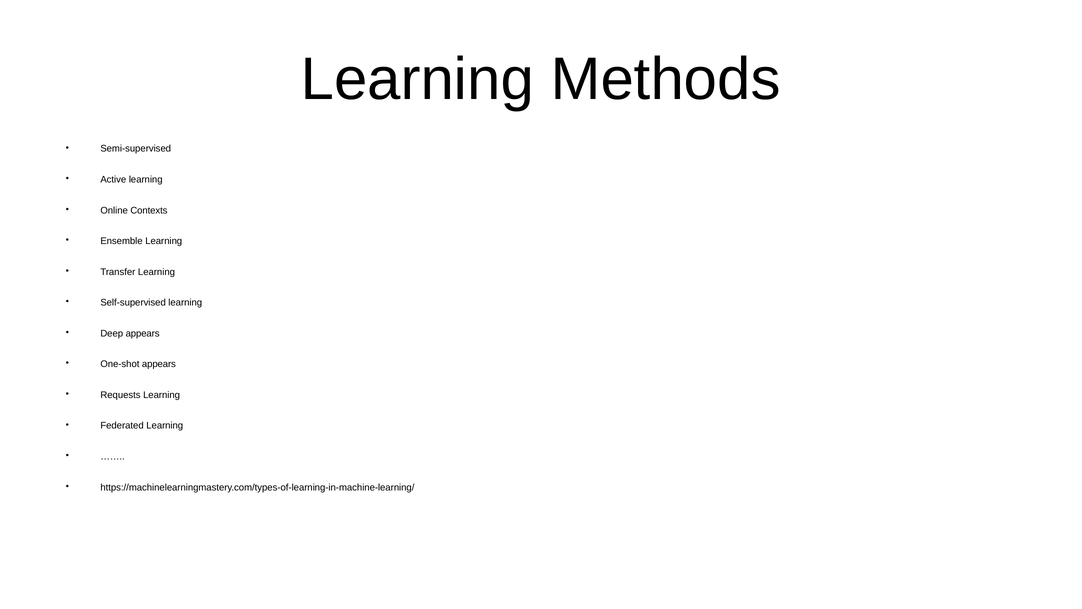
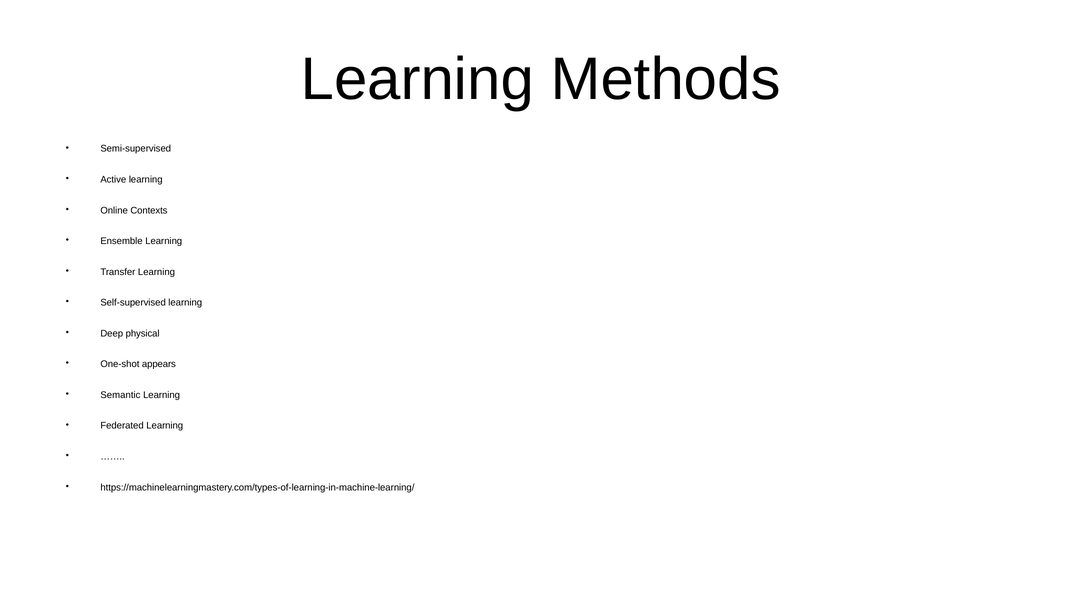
Deep appears: appears -> physical (143, 333)
Requests: Requests -> Semantic (120, 395)
